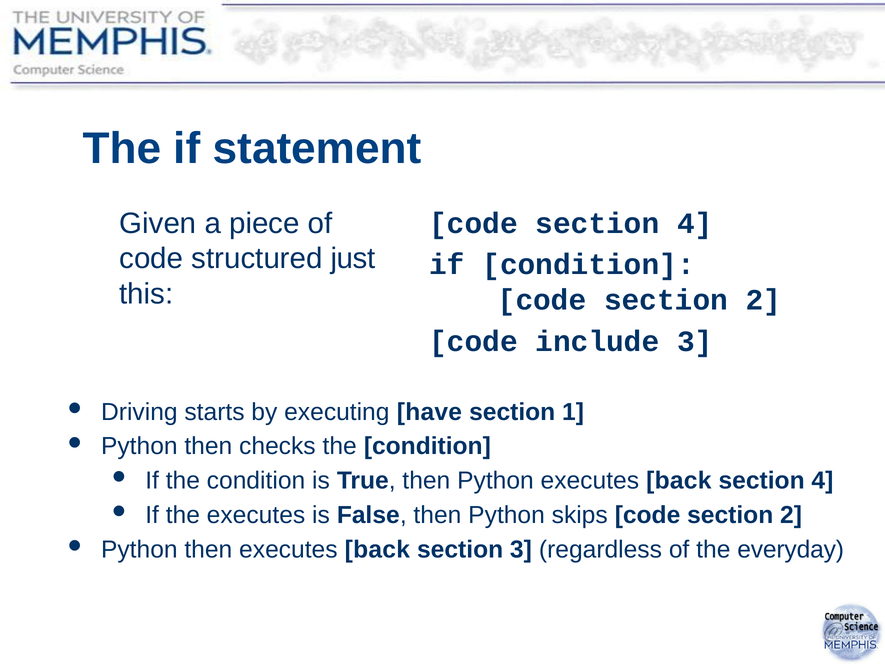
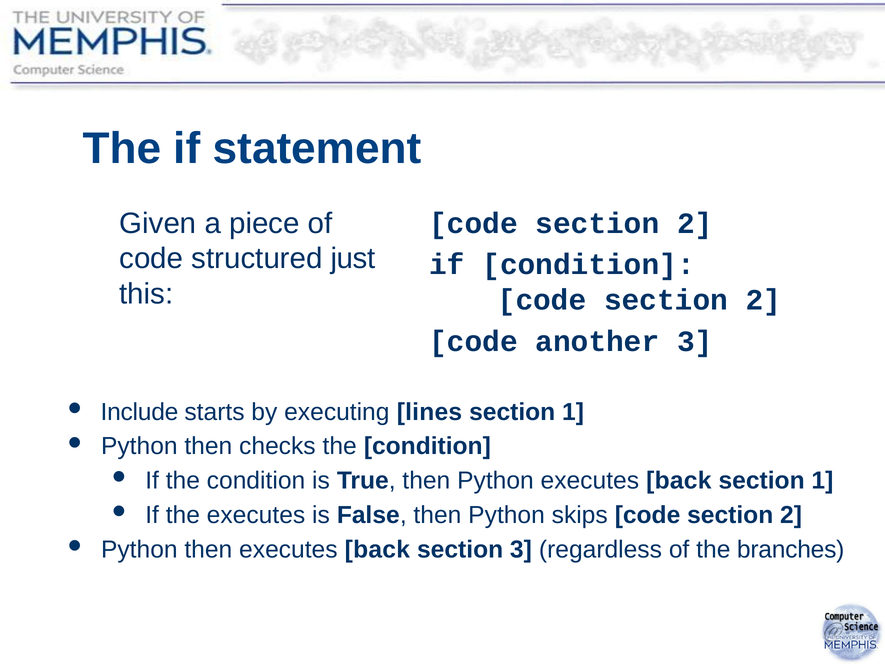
4: 4 -> 2 (695, 223)
include: include -> another (597, 341)
Driving: Driving -> Include (139, 412)
have: have -> lines (429, 412)
4: 4 -> 1 (822, 481)
everyday: everyday -> branches (791, 549)
